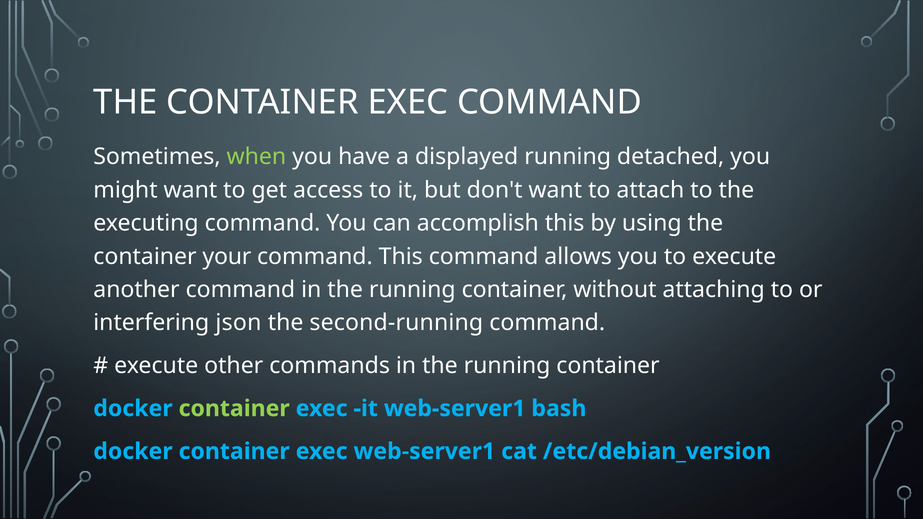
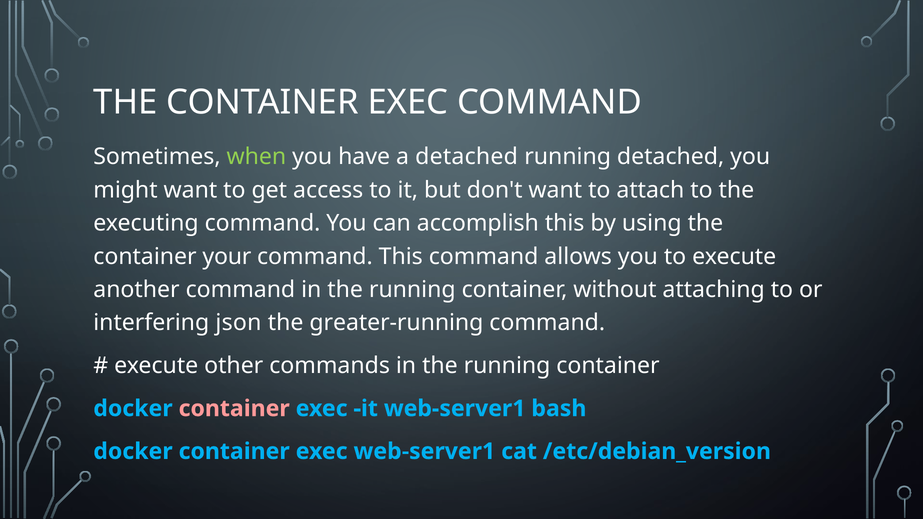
a displayed: displayed -> detached (467, 157)
second-running: second-running -> greater-running (396, 323)
container colour: light green -> pink (234, 409)
